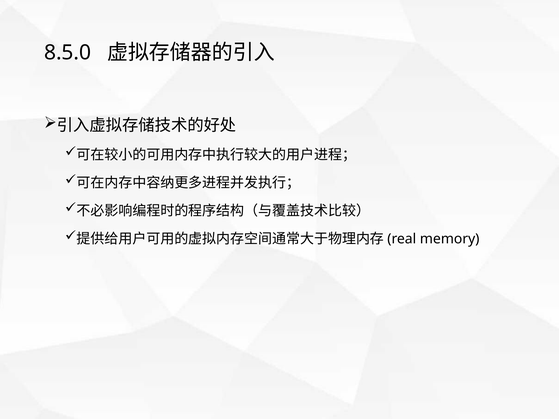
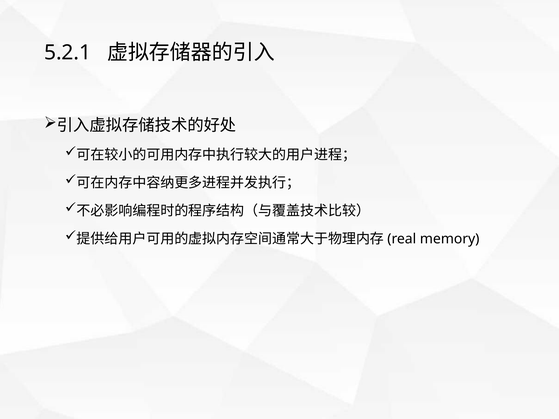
8.5.0: 8.5.0 -> 5.2.1 (68, 52)
